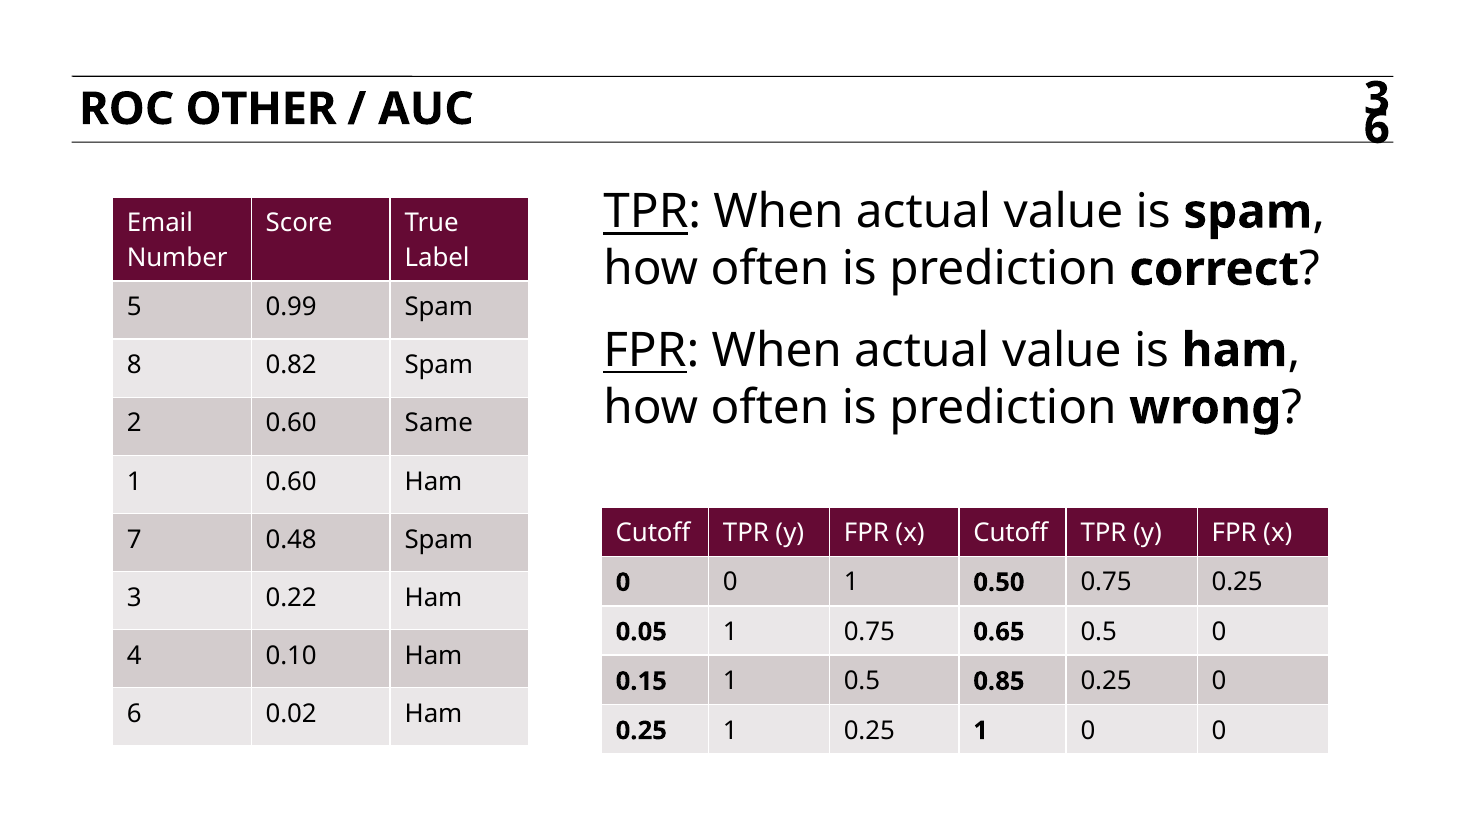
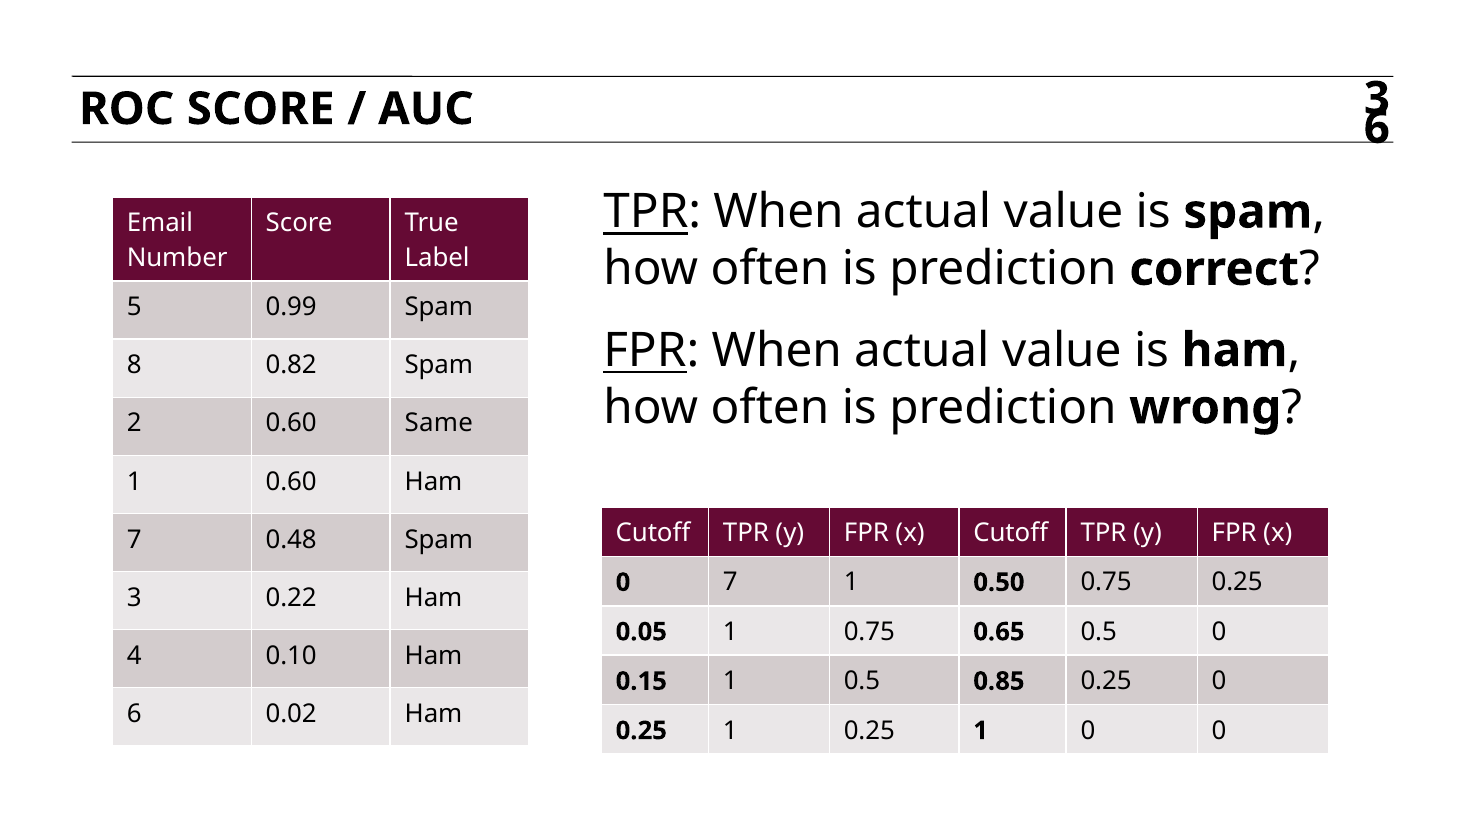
ROC OTHER: OTHER -> SCORE (261, 109)
0: 0 -> 7 (730, 582)
